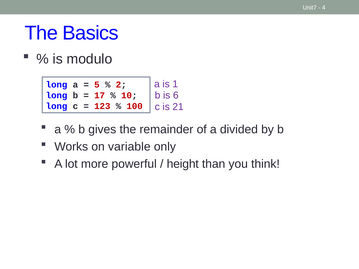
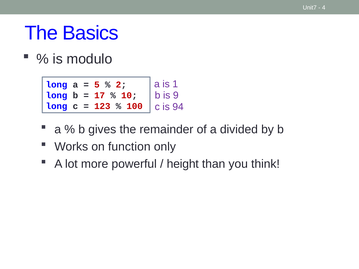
6: 6 -> 9 (176, 95)
21: 21 -> 94 (178, 107)
variable: variable -> function (129, 147)
